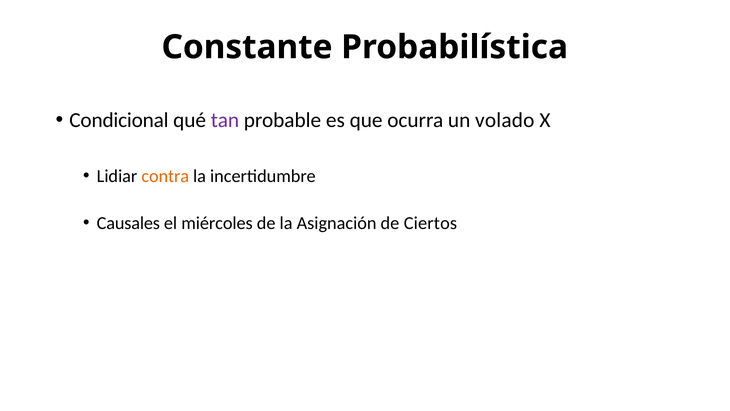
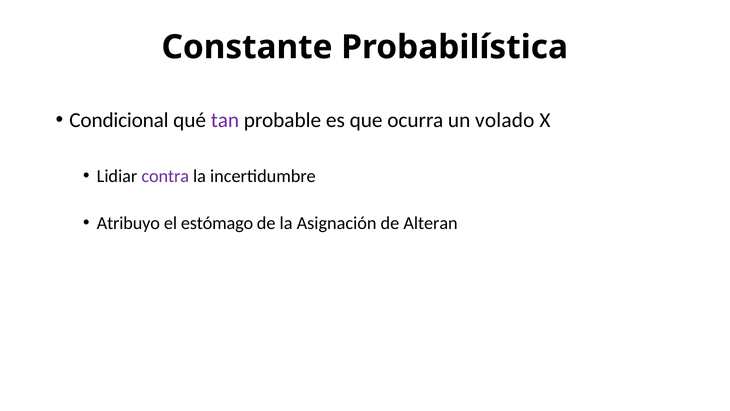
contra colour: orange -> purple (165, 176)
Causales: Causales -> Atribuyo (128, 223)
miércoles: miércoles -> estómago (217, 223)
Ciertos: Ciertos -> Alteran (431, 223)
